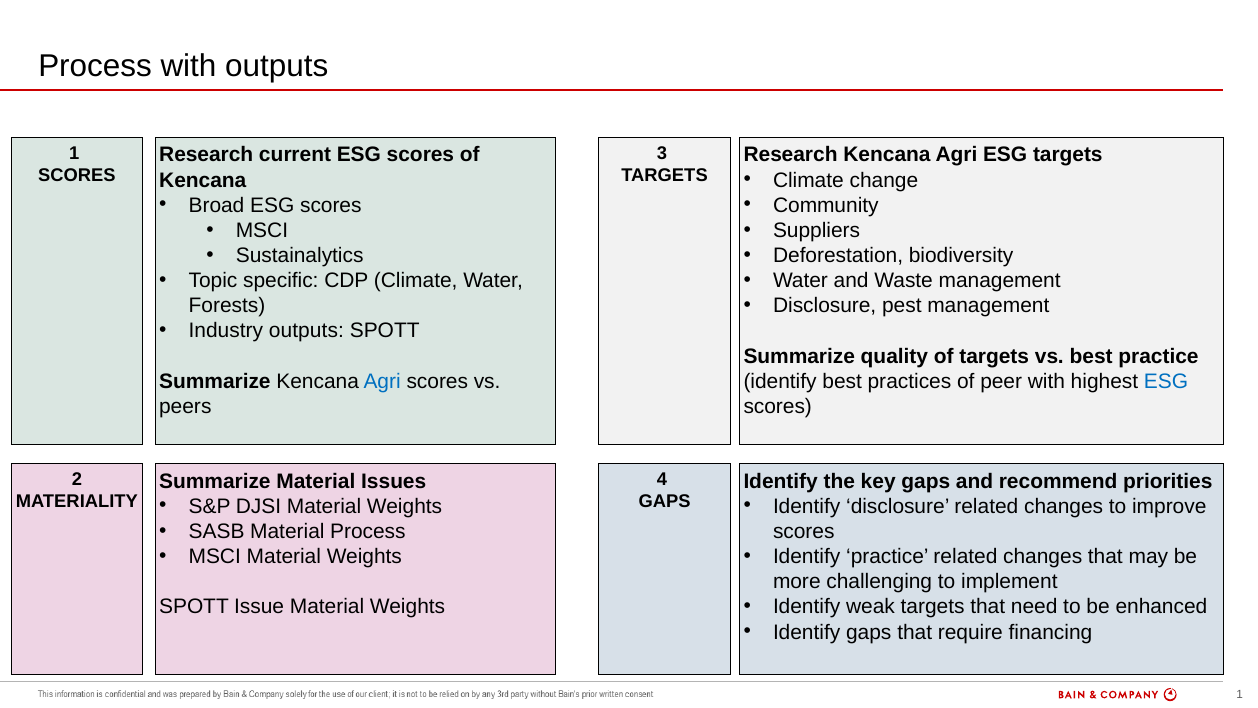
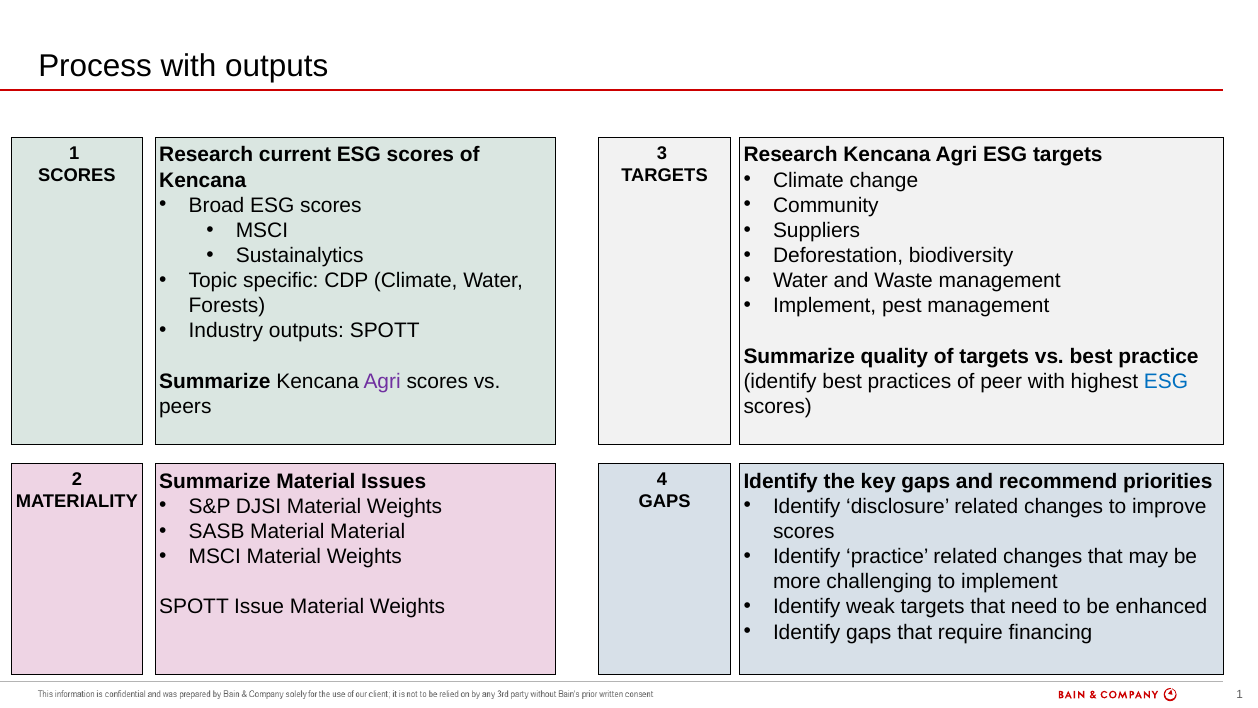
Disclosure: Disclosure -> Implement (825, 306)
Agri colour: blue -> purple (382, 381)
Material Process: Process -> Material (368, 531)
